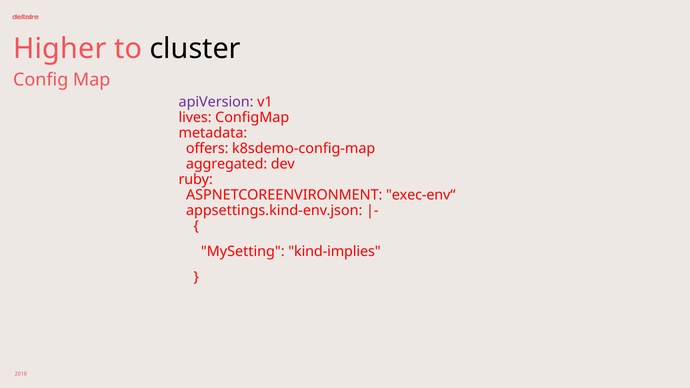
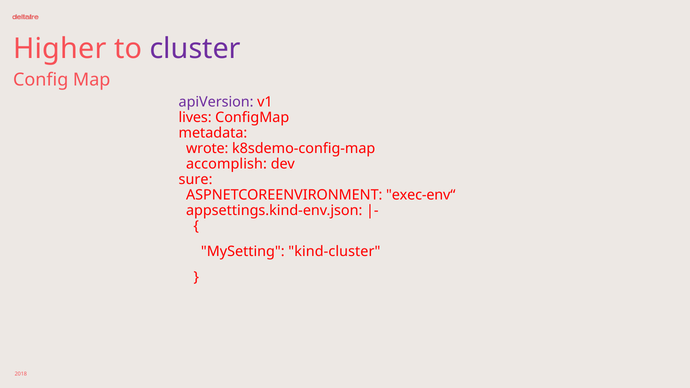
cluster colour: black -> purple (195, 49)
offers: offers -> wrote (207, 149)
aggregated: aggregated -> accomplish (226, 164)
ruby: ruby -> sure (196, 180)
kind-implies: kind-implies -> kind-cluster (334, 252)
